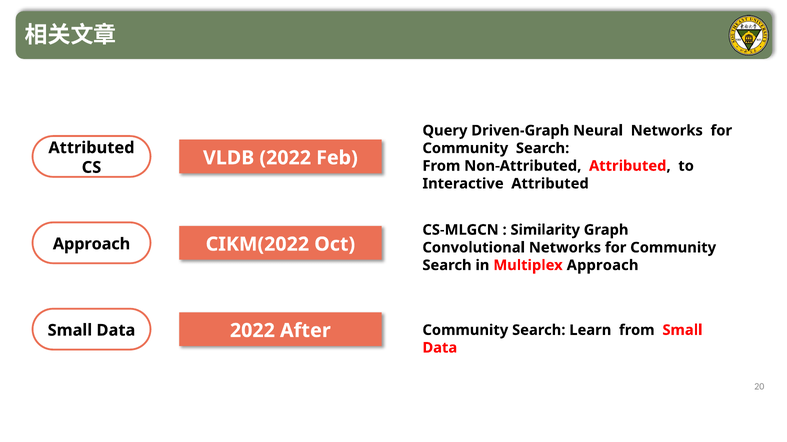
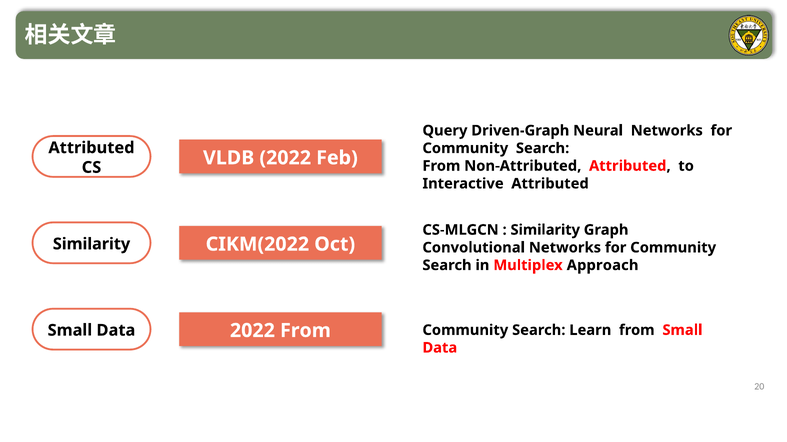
Approach: Approach -> Similarity (92, 244)
2022 After: After -> From (305, 331)
